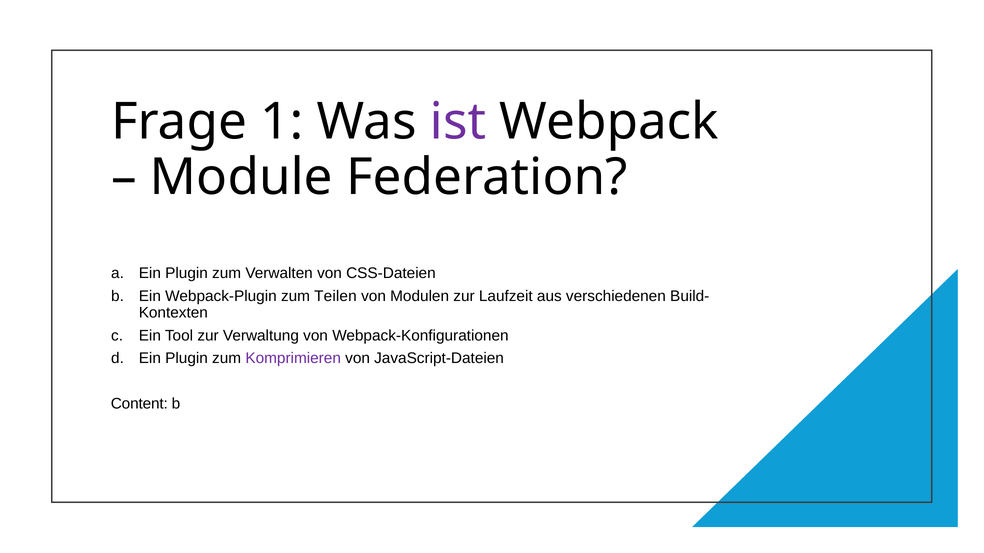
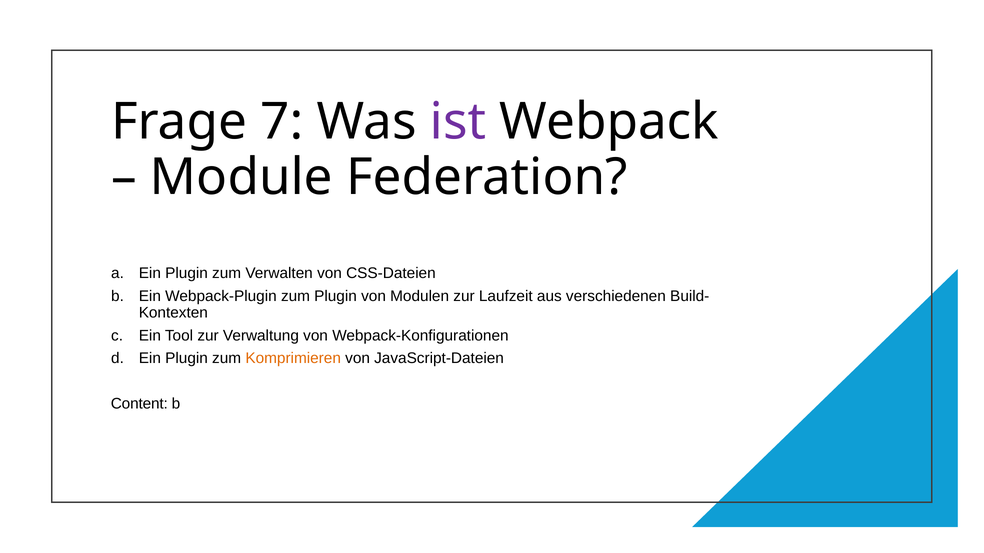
1: 1 -> 7 (282, 122)
zum Teilen: Teilen -> Plugin (336, 296)
Komprimieren colour: purple -> orange (293, 359)
